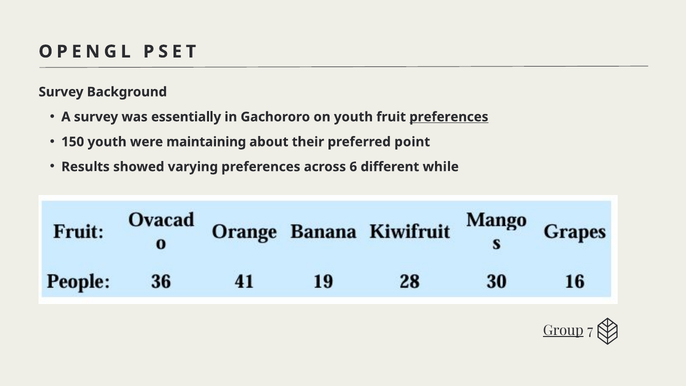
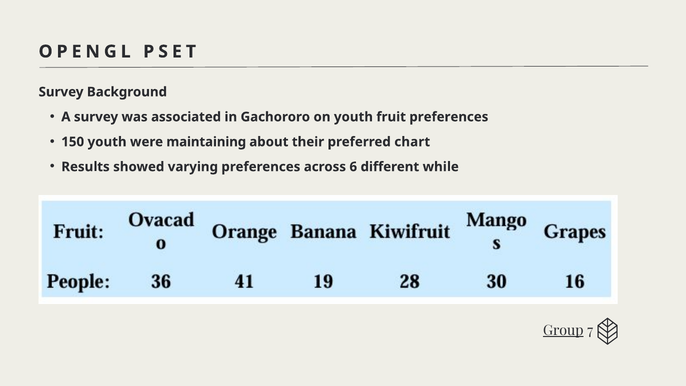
essentially: essentially -> associated (186, 117)
preferences underline: present -> none (449, 117)
point: point -> chart (412, 142)
